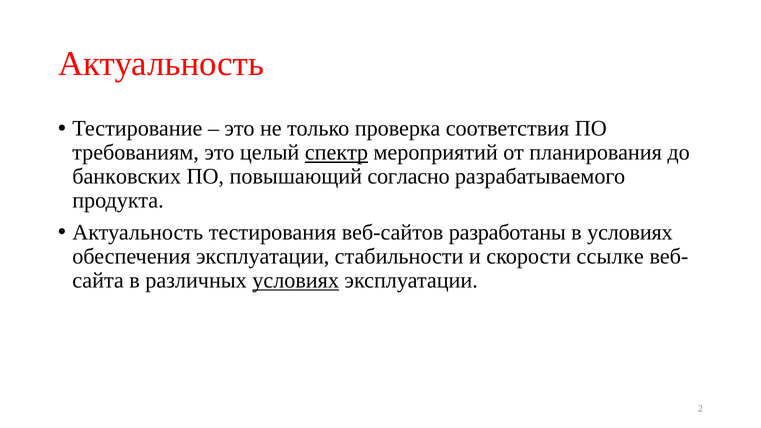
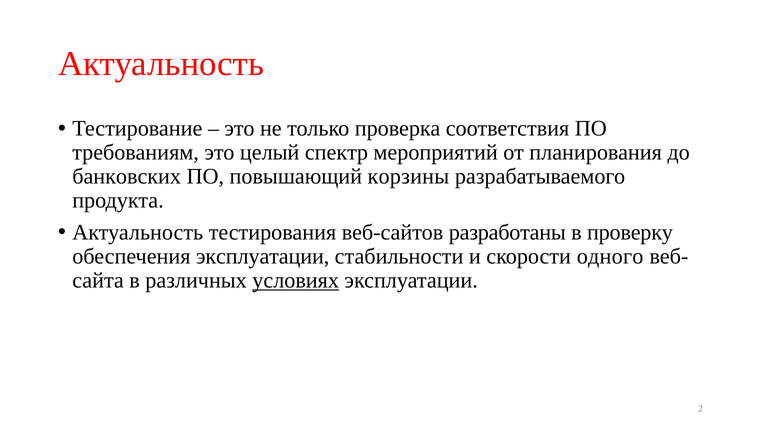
спектр underline: present -> none (336, 153)
согласно: согласно -> корзины (408, 177)
в условиях: условиях -> проверку (630, 232)
ссылке: ссылке -> одного (610, 256)
